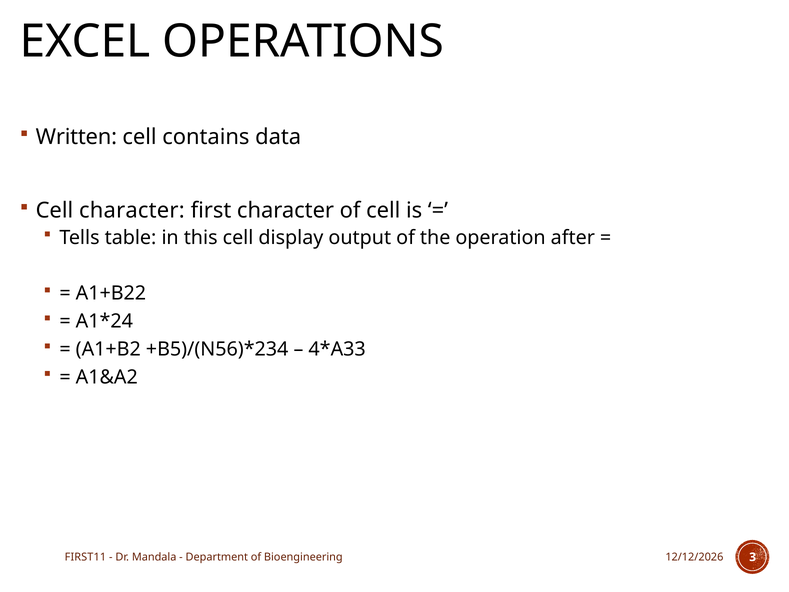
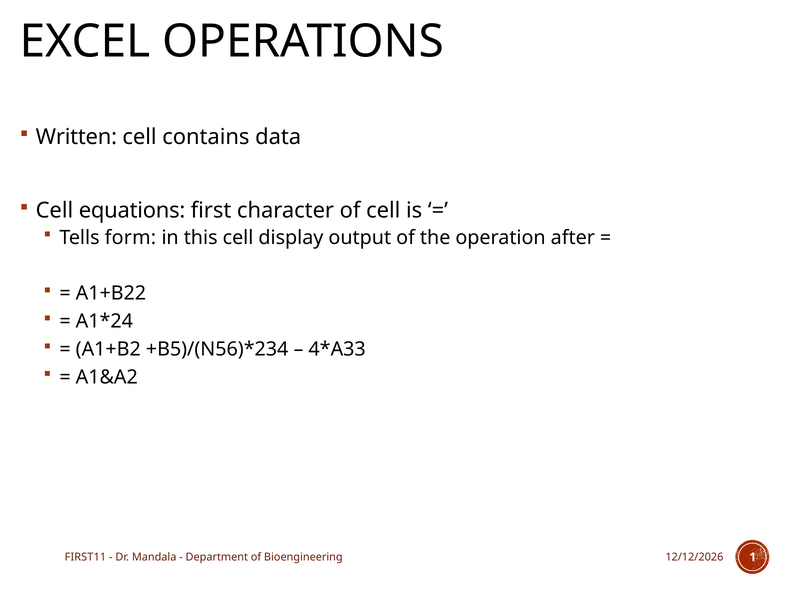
Cell character: character -> equations (132, 211)
table: table -> form (130, 238)
3: 3 -> 1 (753, 557)
